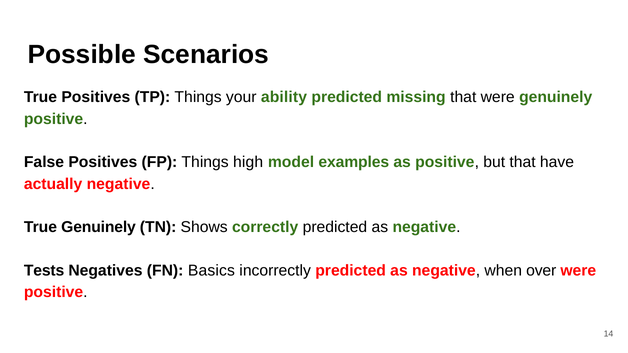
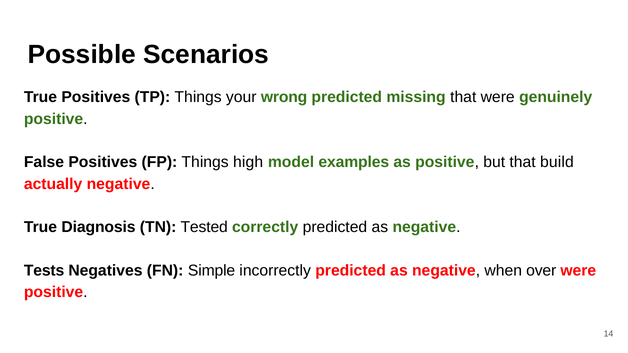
ability: ability -> wrong (284, 97)
have: have -> build (557, 162)
True Genuinely: Genuinely -> Diagnosis (98, 227)
Shows: Shows -> Tested (204, 227)
Basics: Basics -> Simple (212, 271)
